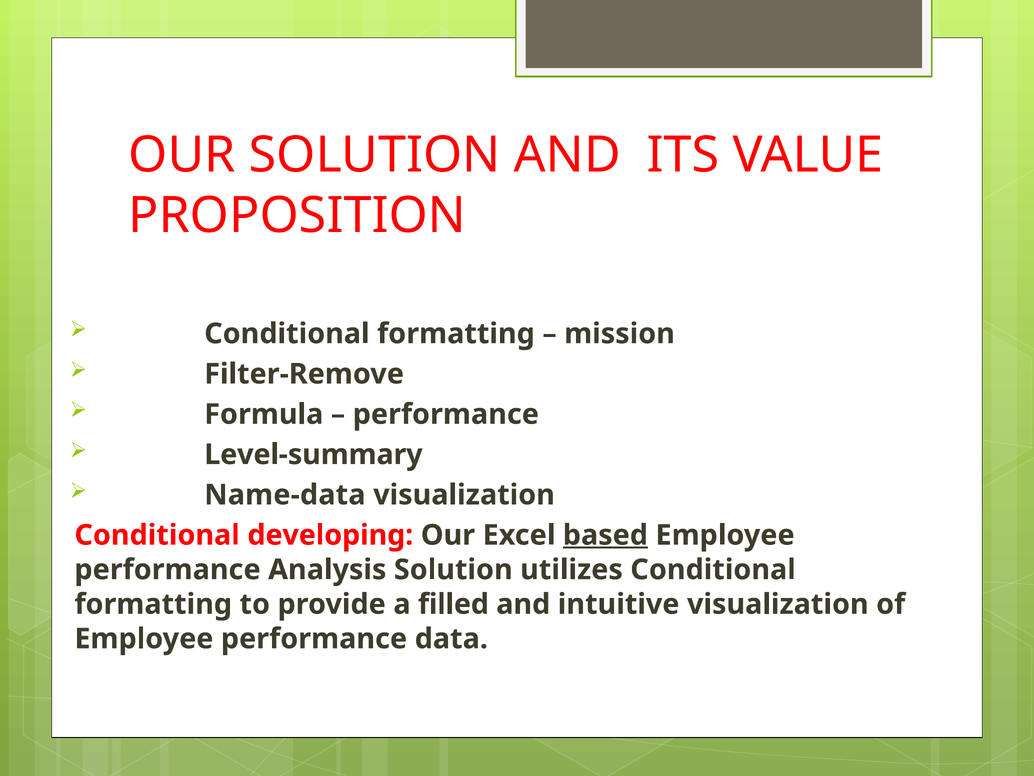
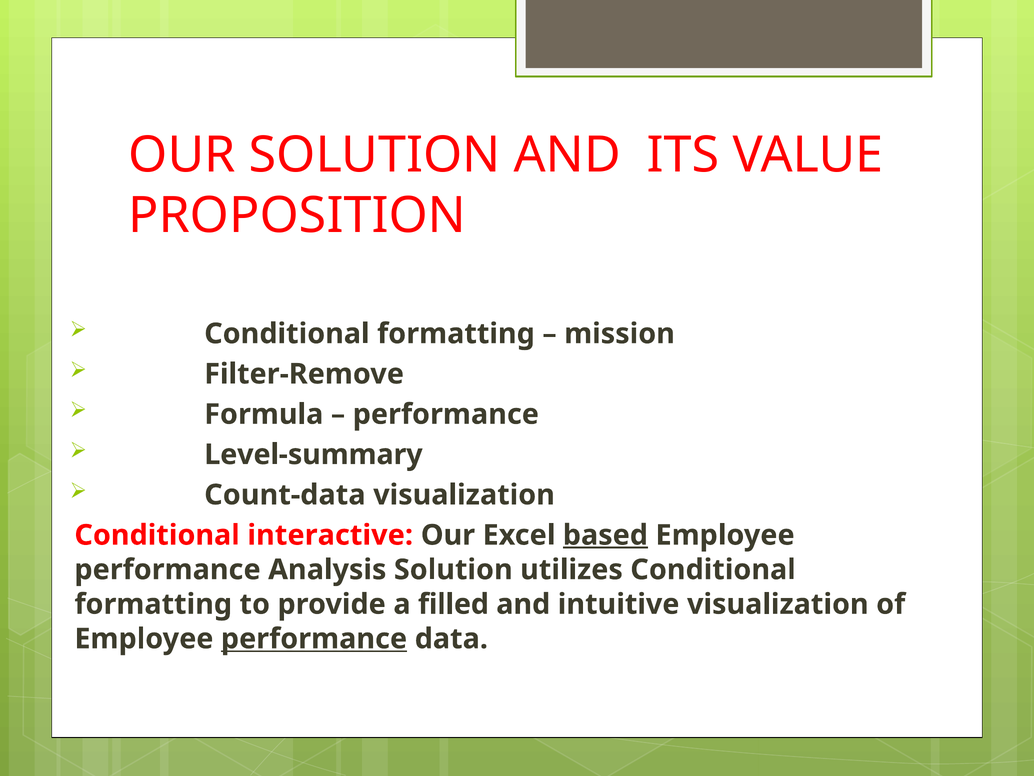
Name-data: Name-data -> Count-data (285, 495)
developing: developing -> interactive (330, 535)
performance underline: none -> present (314, 638)
